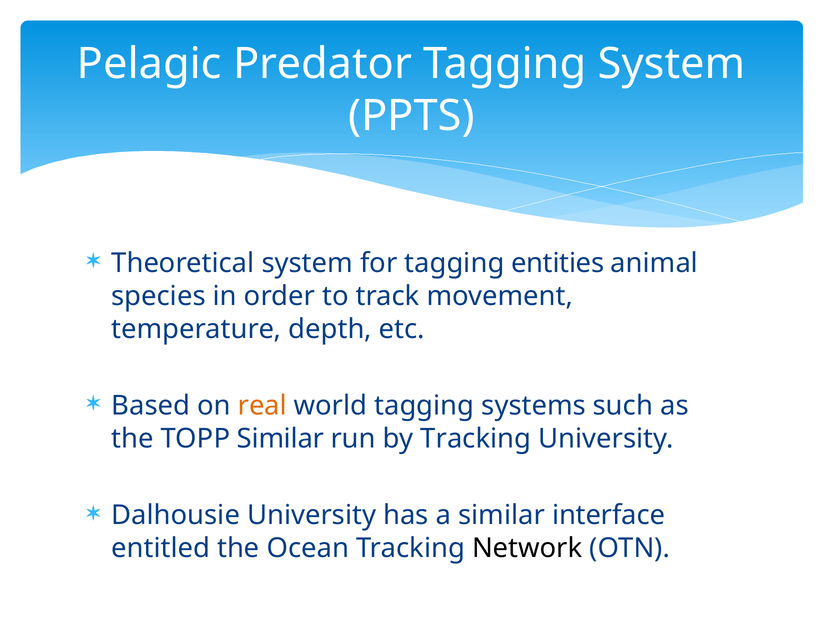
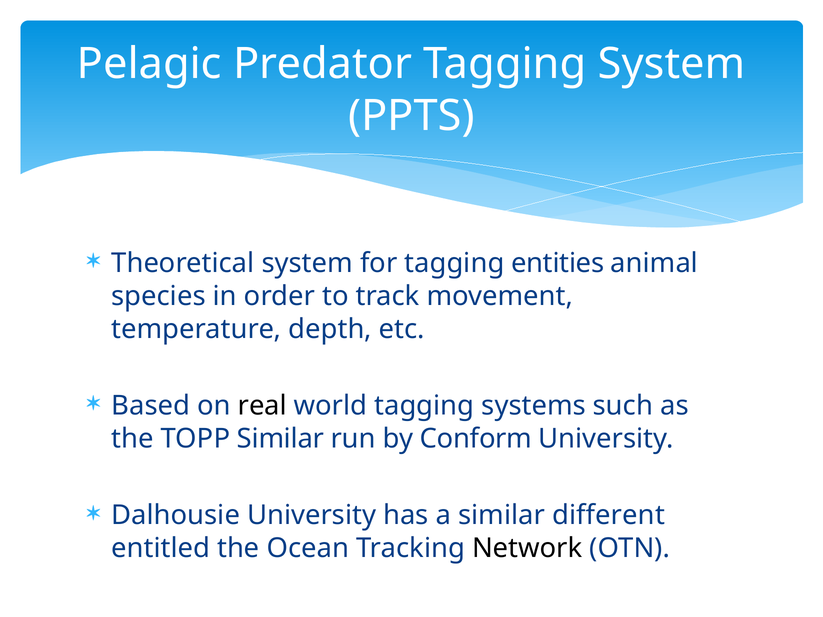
real colour: orange -> black (262, 406)
by Tracking: Tracking -> Conform (476, 439)
interface: interface -> different (609, 516)
